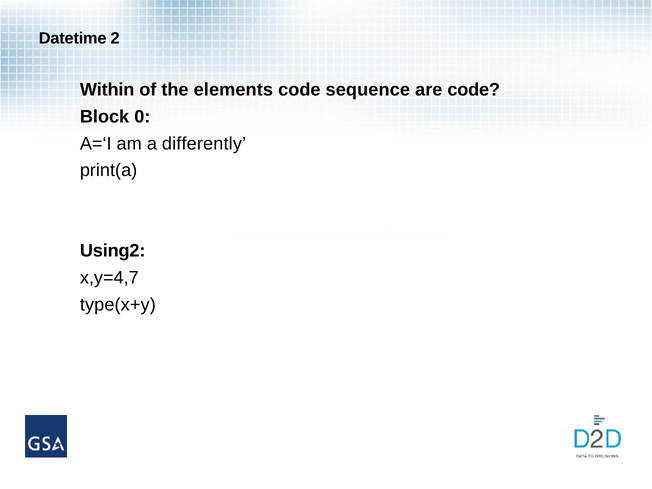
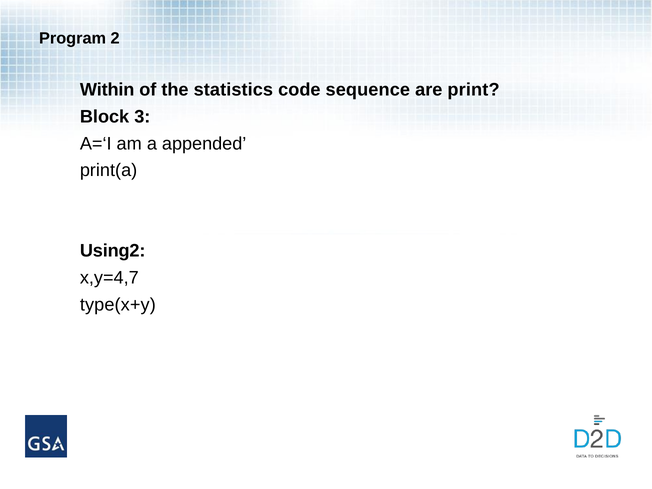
Datetime: Datetime -> Program (73, 38)
elements: elements -> statistics (233, 90)
are code: code -> print (474, 90)
0: 0 -> 3 (142, 117)
differently: differently -> appended (204, 144)
